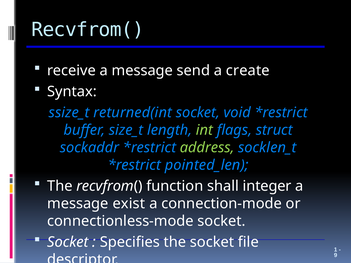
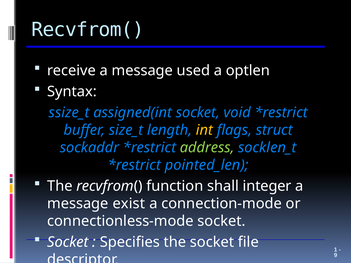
send: send -> used (193, 71)
create: create -> optlen (248, 71)
returned(int: returned(int -> assigned(int (133, 113)
int colour: light green -> yellow (204, 130)
